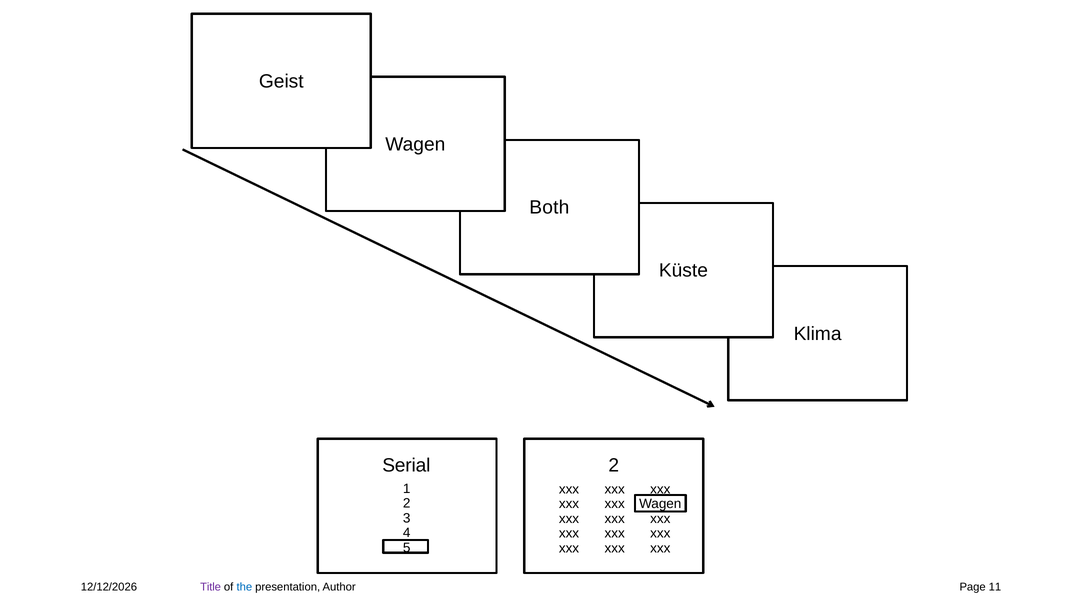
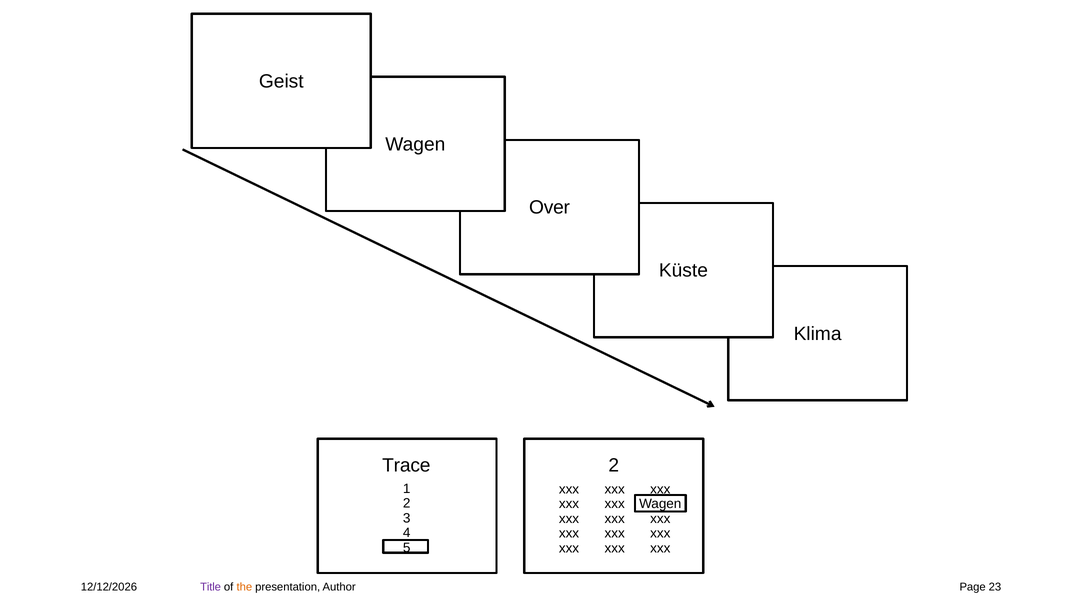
Both: Both -> Over (550, 207)
Serial: Serial -> Trace (406, 465)
the colour: blue -> orange (244, 587)
11: 11 -> 23 (995, 587)
